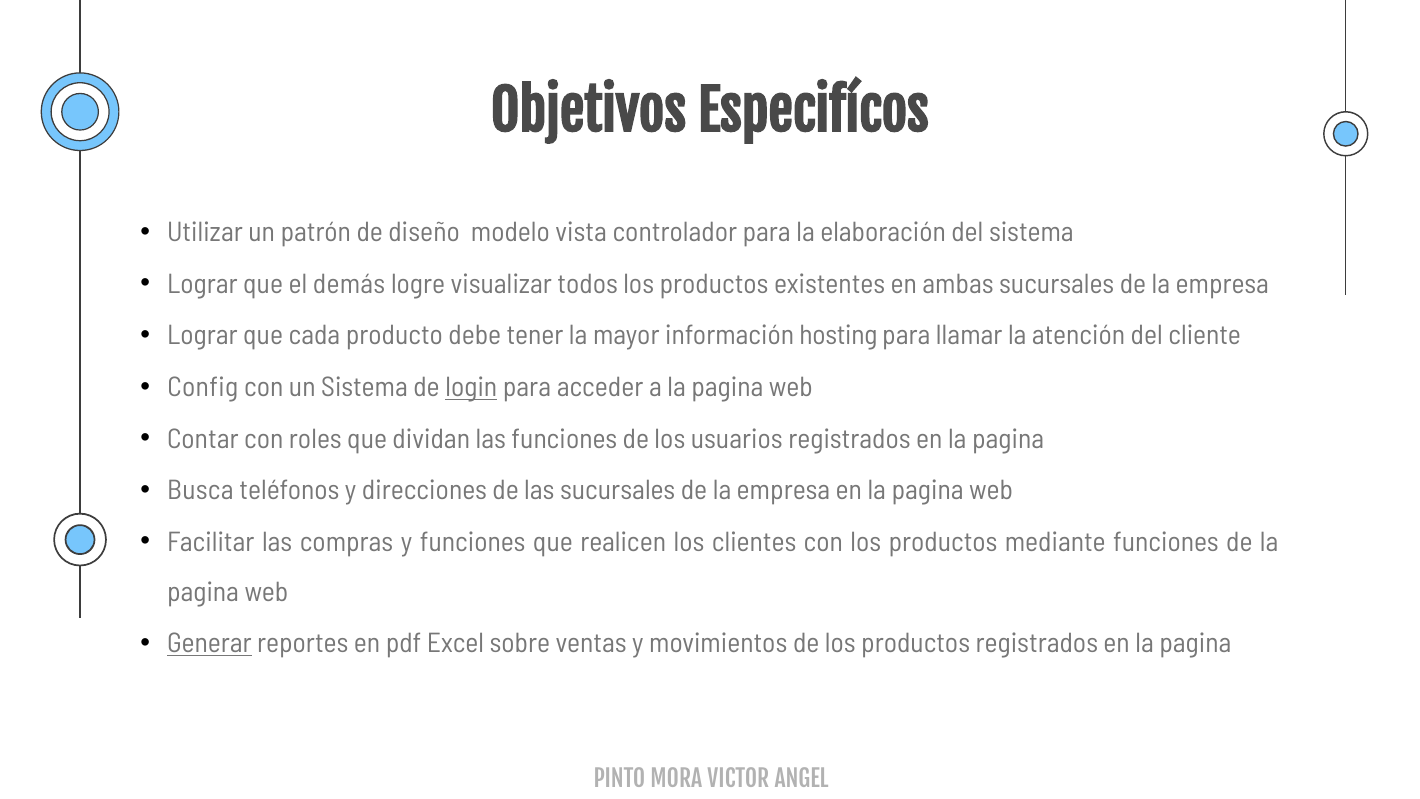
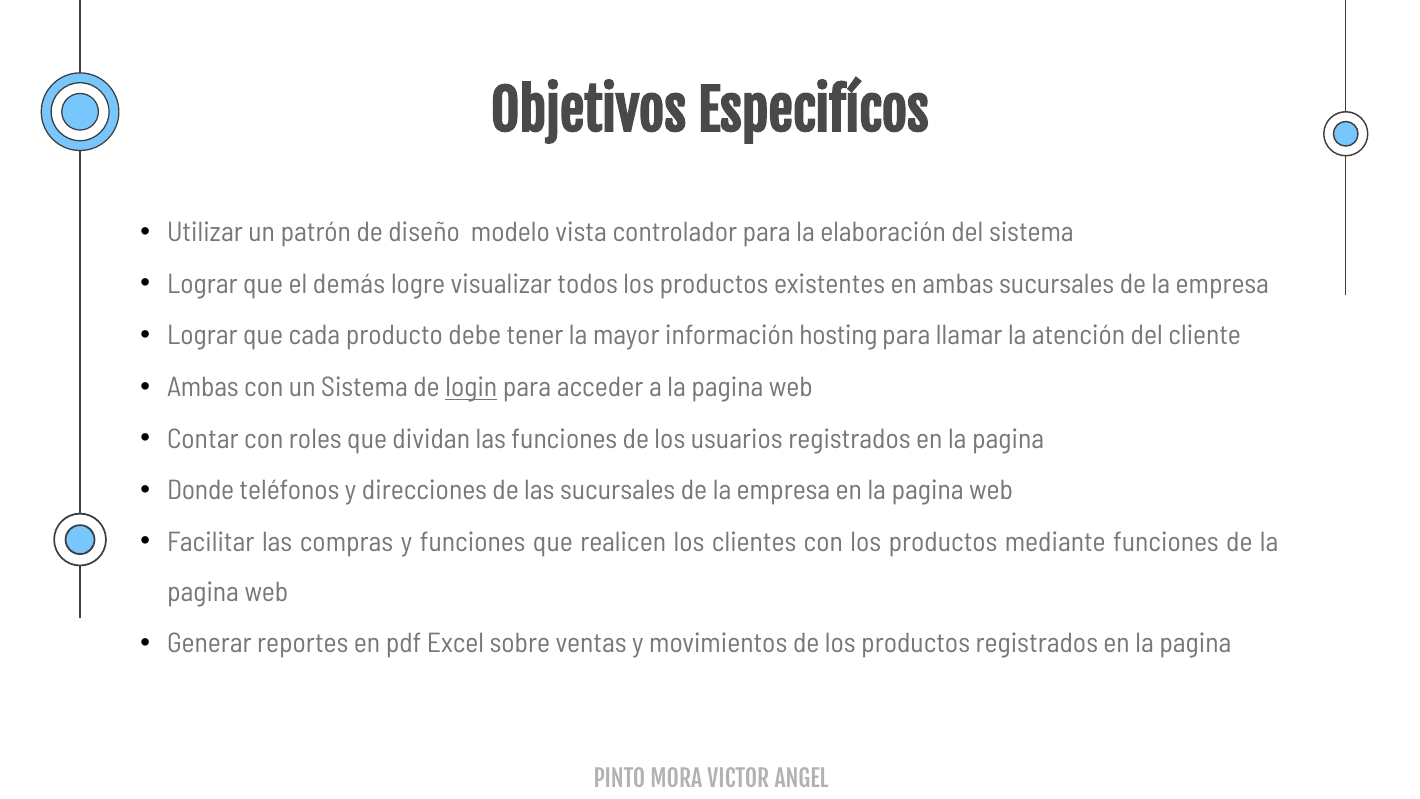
Config: Config -> Ambas (203, 387)
Busca: Busca -> Donde (201, 491)
Generar underline: present -> none (209, 643)
